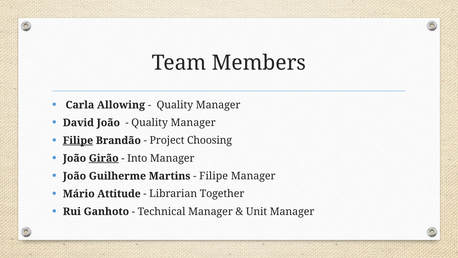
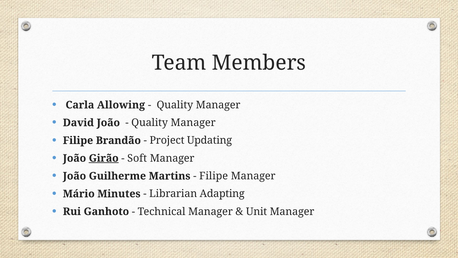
Filipe underline: present -> none (78, 140)
Choosing: Choosing -> Updating (210, 140)
Into: Into -> Soft (137, 158)
Attitude: Attitude -> Minutes (119, 194)
Together: Together -> Adapting (222, 194)
